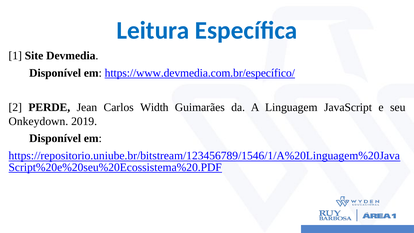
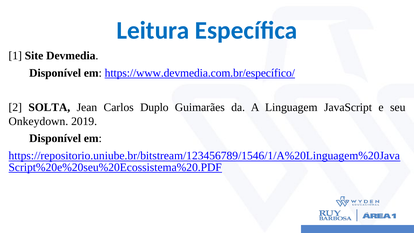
PERDE: PERDE -> SOLTA (49, 107)
Width: Width -> Duplo (154, 107)
